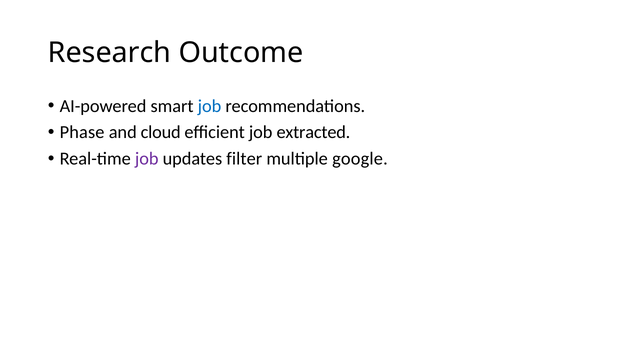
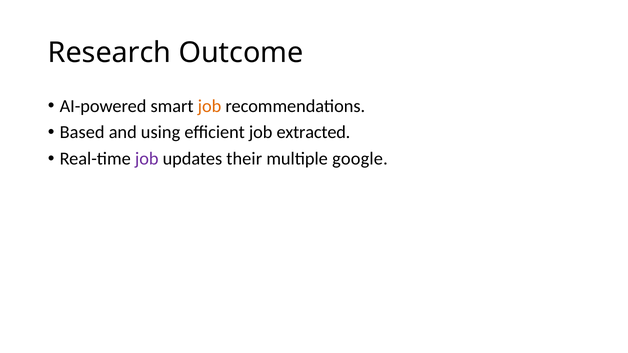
job colour: blue -> orange (209, 106)
Phase: Phase -> Based (82, 133)
cloud: cloud -> using (161, 133)
filter: filter -> their (244, 159)
